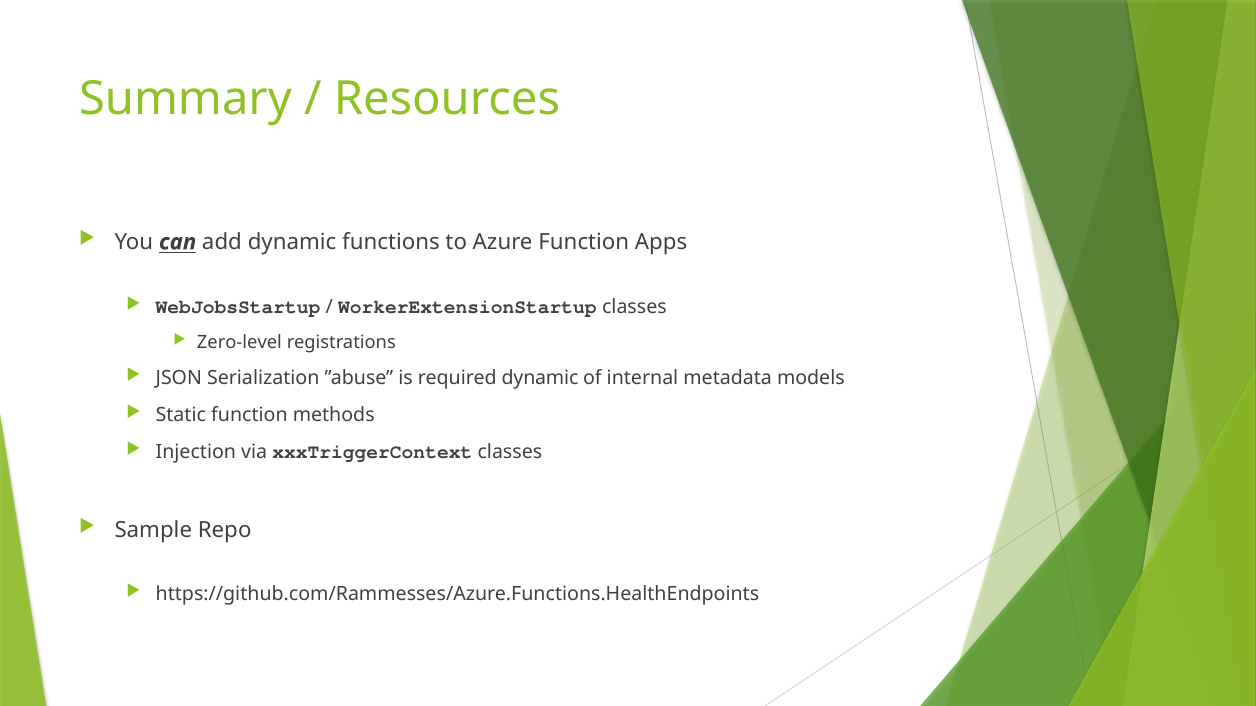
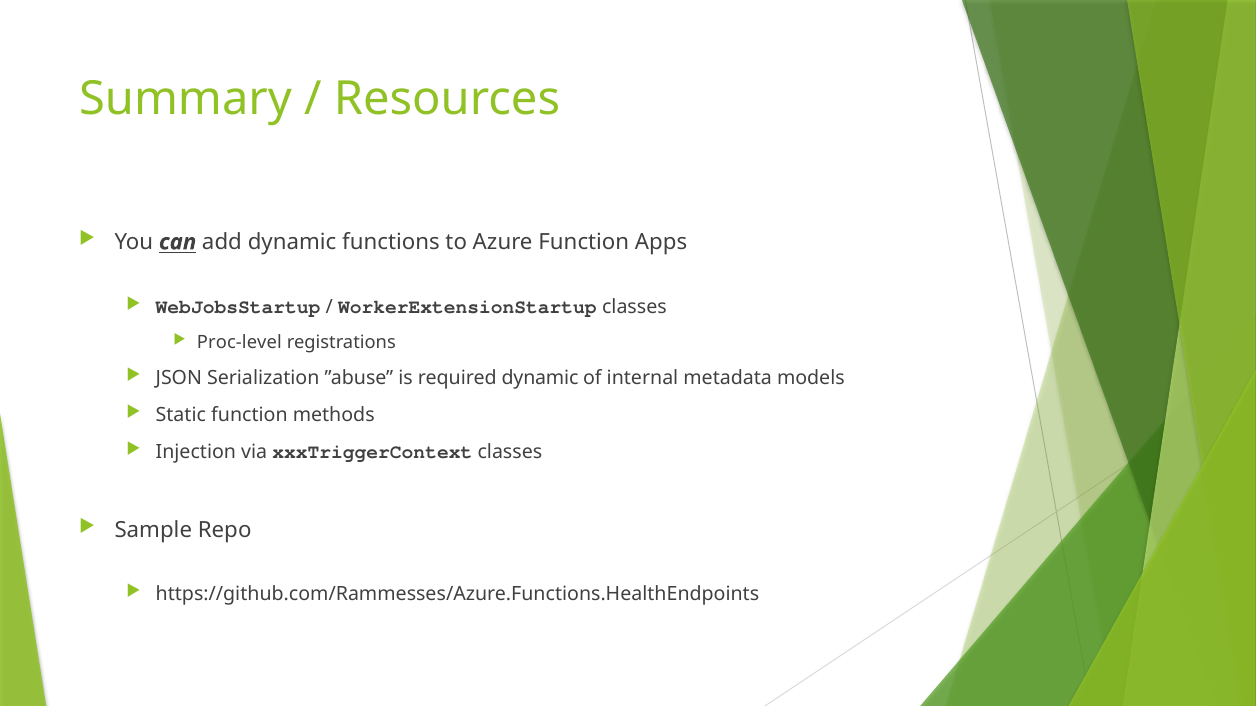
Zero-level: Zero-level -> Proc-level (239, 343)
